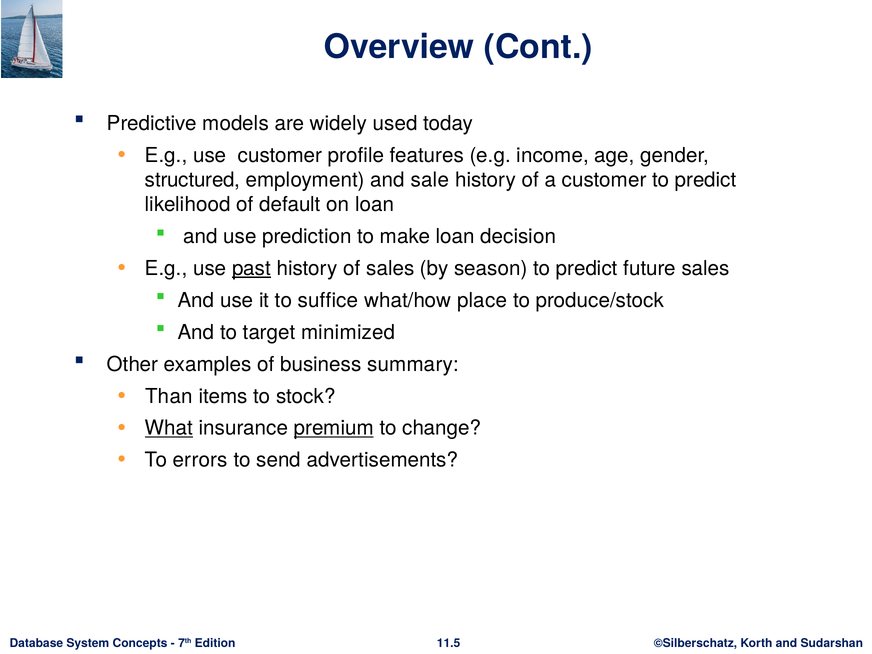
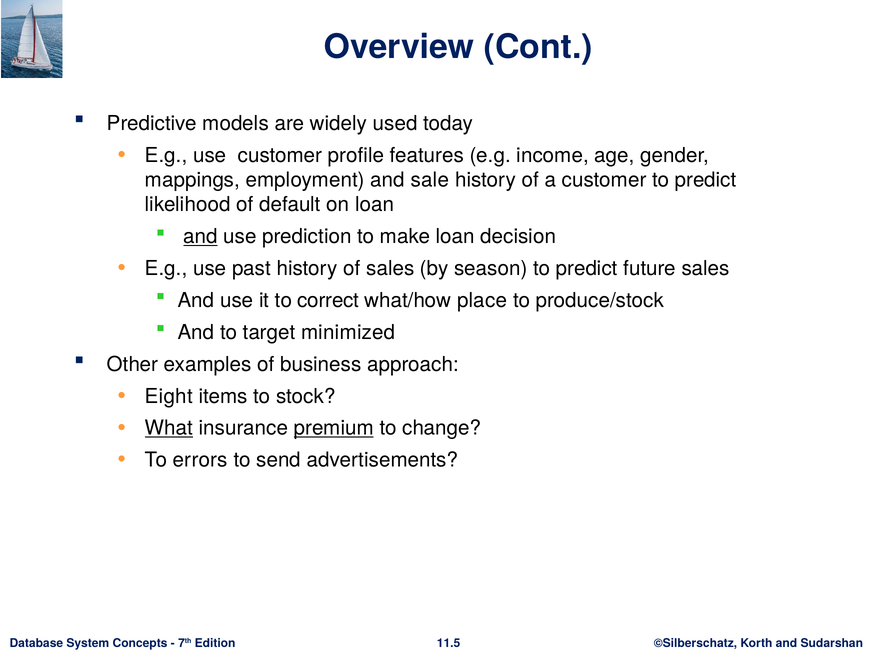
structured: structured -> mappings (192, 180)
and underline: none -> present (200, 237)
past underline: present -> none (251, 269)
suffice: suffice -> correct (328, 300)
summary: summary -> approach (413, 364)
Than: Than -> Eight (169, 396)
